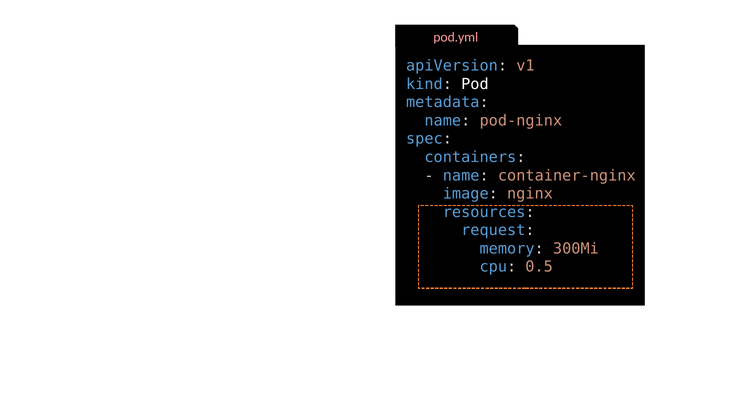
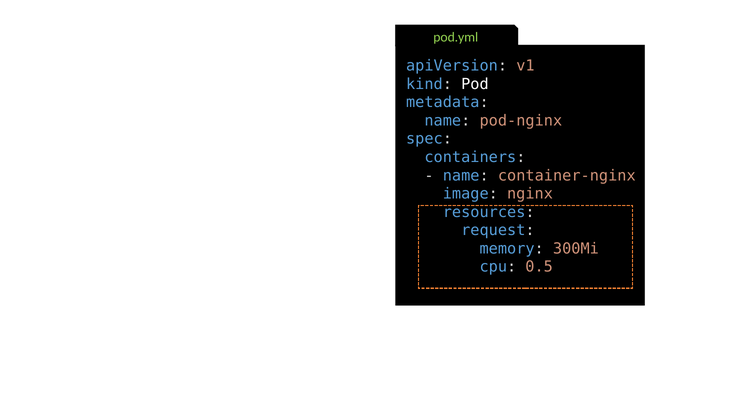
pod.yml colour: pink -> light green (456, 37)
